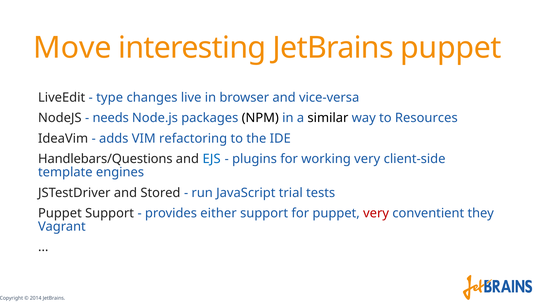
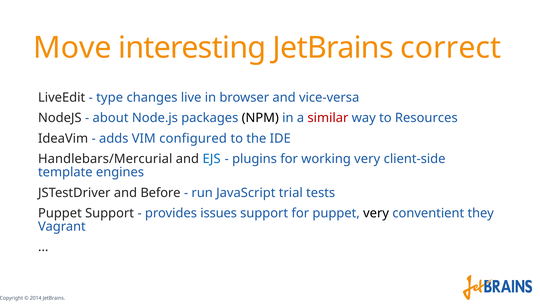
JetBrains puppet: puppet -> correct (451, 48)
needs: needs -> about (111, 118)
similar colour: black -> red (328, 118)
refactoring: refactoring -> configured (193, 138)
Handlebars/Questions: Handlebars/Questions -> Handlebars/Mercurial (105, 159)
Stored: Stored -> Before (160, 193)
either: either -> issues (219, 213)
very colour: red -> black (376, 213)
